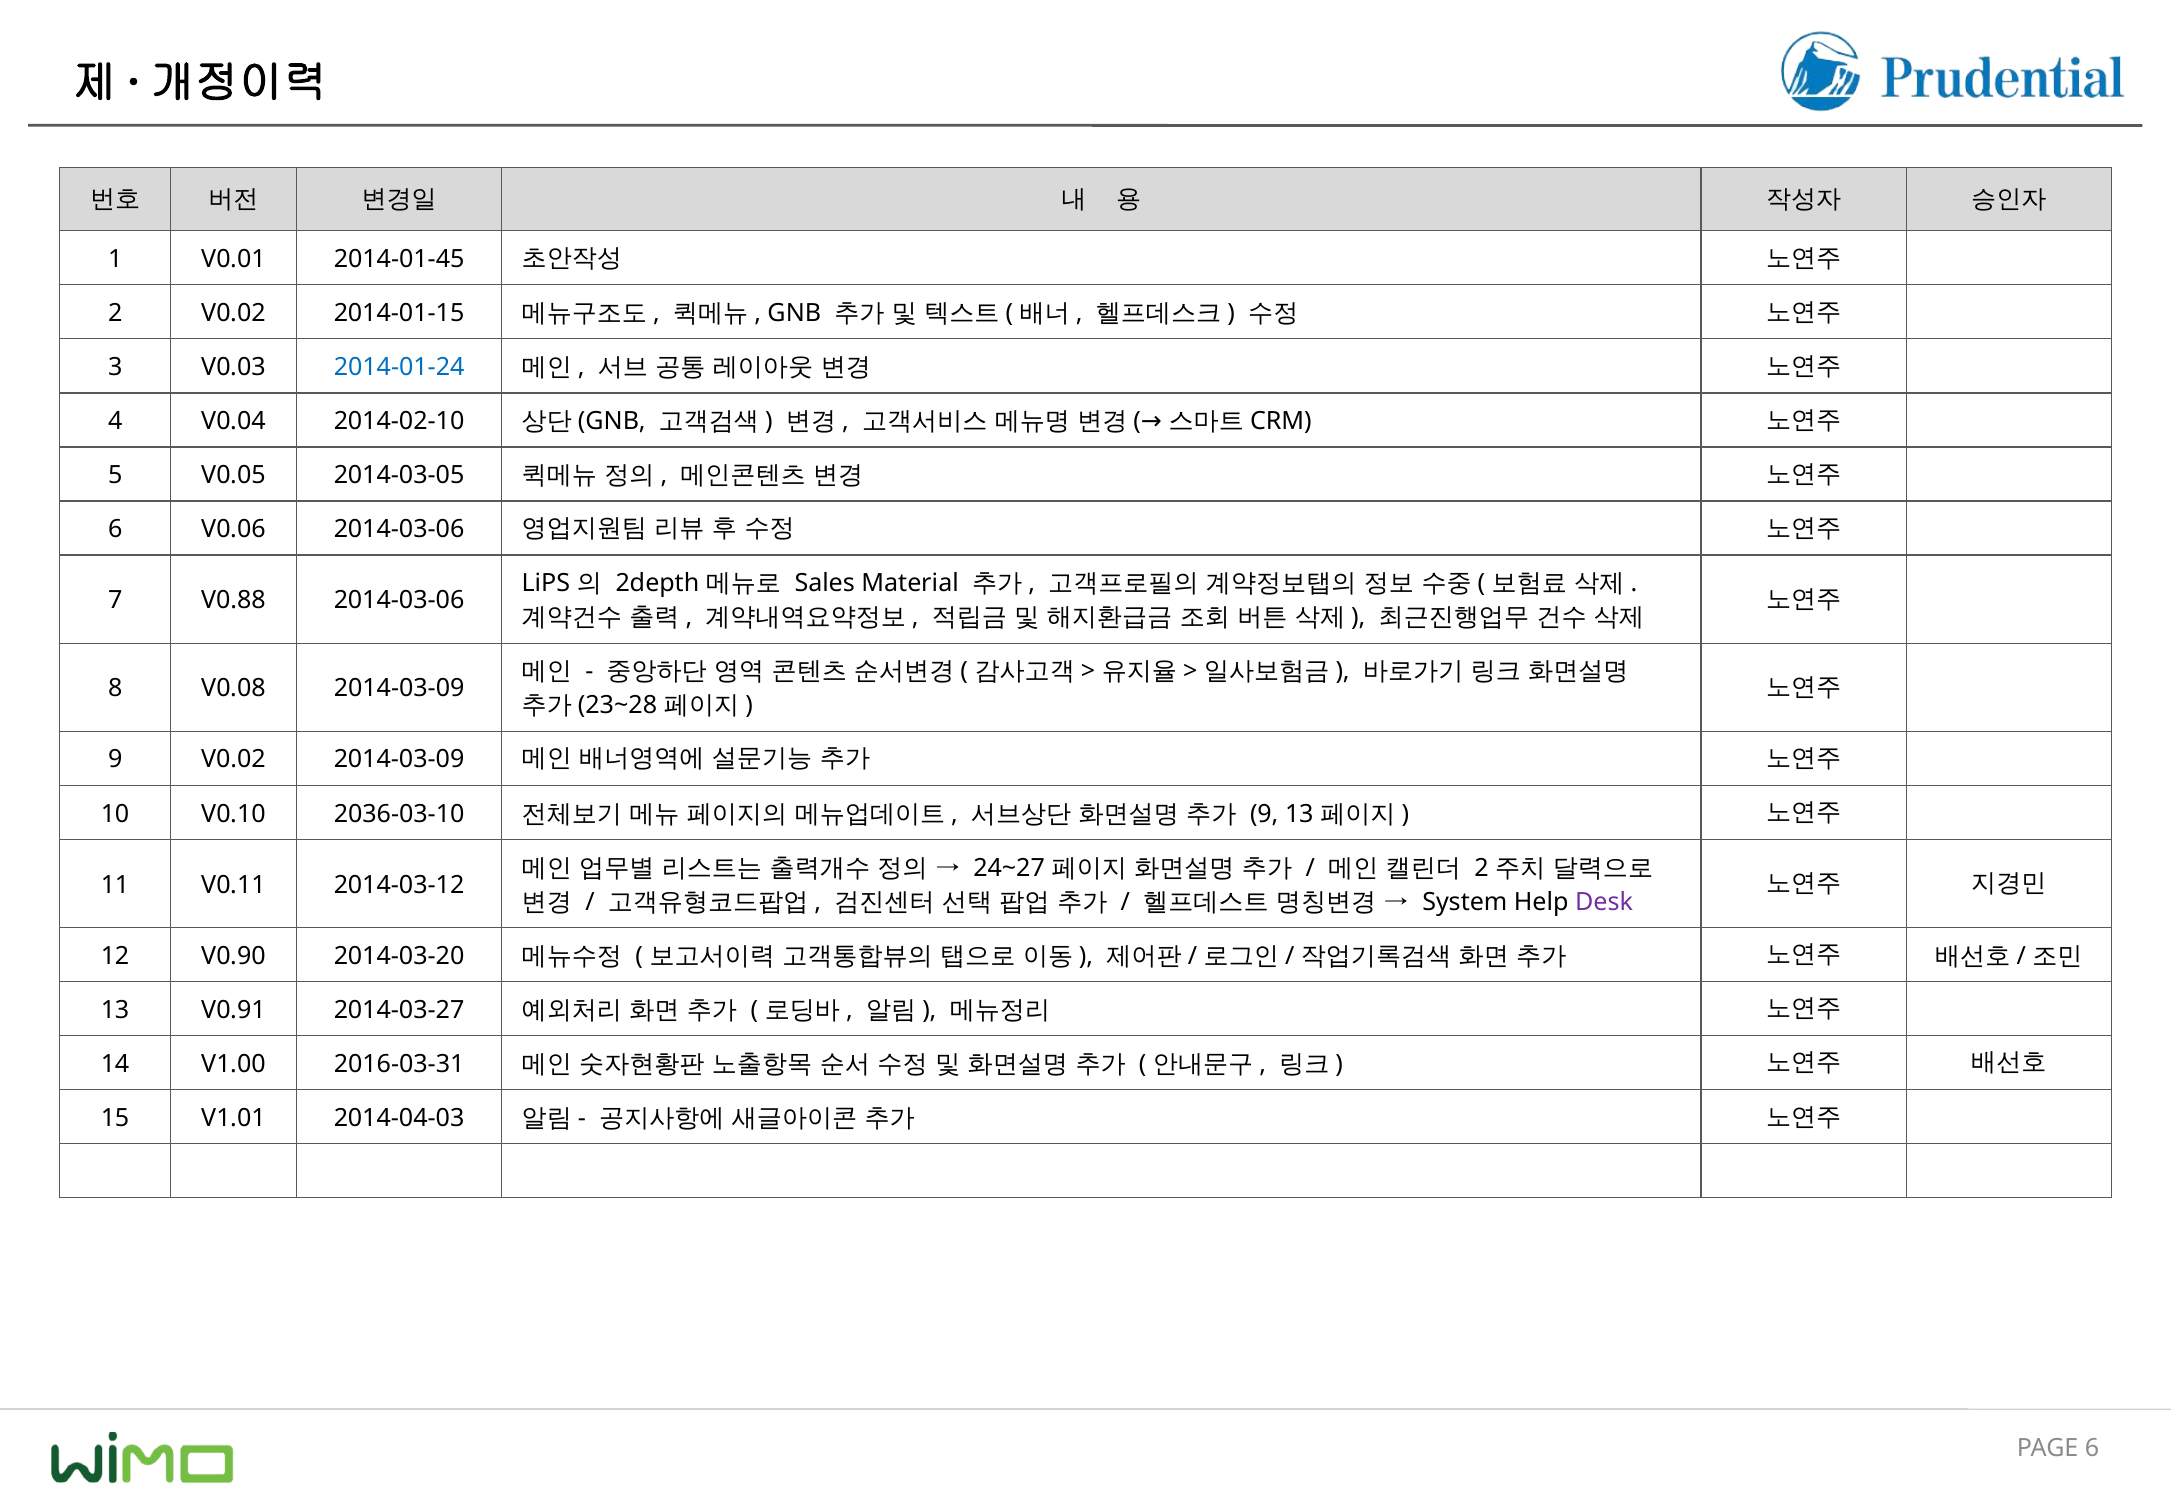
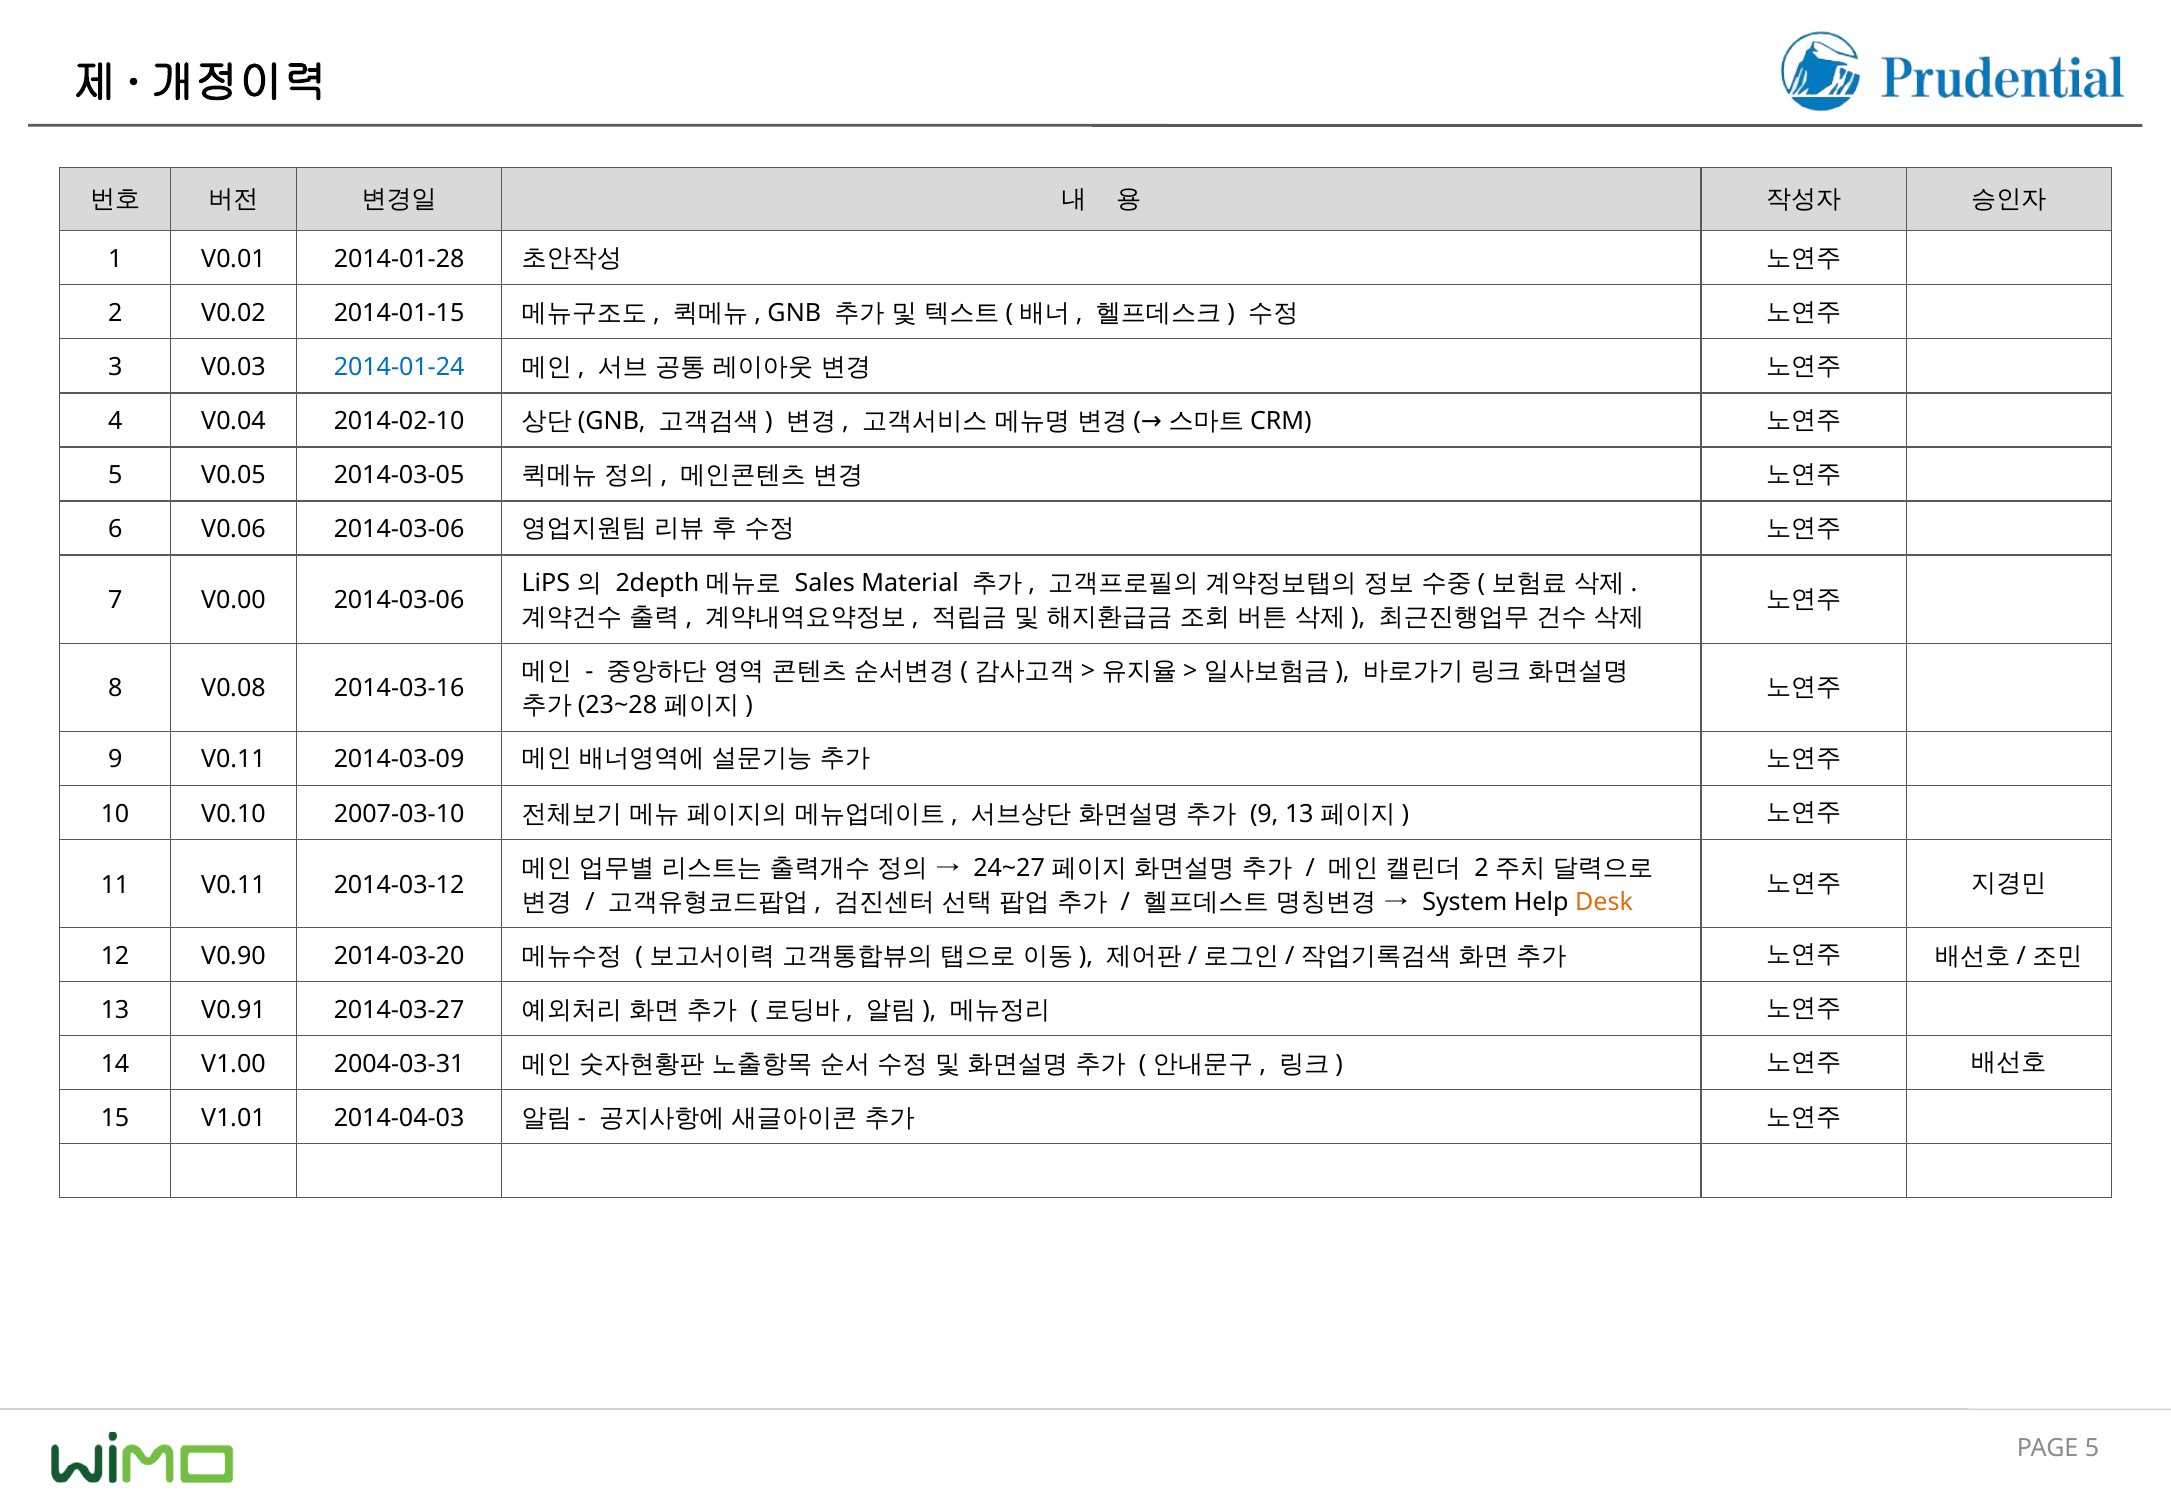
2014-01-45: 2014-01-45 -> 2014-01-28 (399, 259)
V0.88: V0.88 -> V0.00 (233, 600)
V0.08 2014-03-09: 2014-03-09 -> 2014-03-16 (399, 689)
9 V0.02: V0.02 -> V0.11 (233, 760)
2036-03-10: 2036-03-10 -> 2007-03-10 (399, 814)
Desk colour: purple -> orange (1604, 902)
2016-03-31: 2016-03-31 -> 2004-03-31 (399, 1064)
PAGE 6: 6 -> 5 (2092, 1449)
